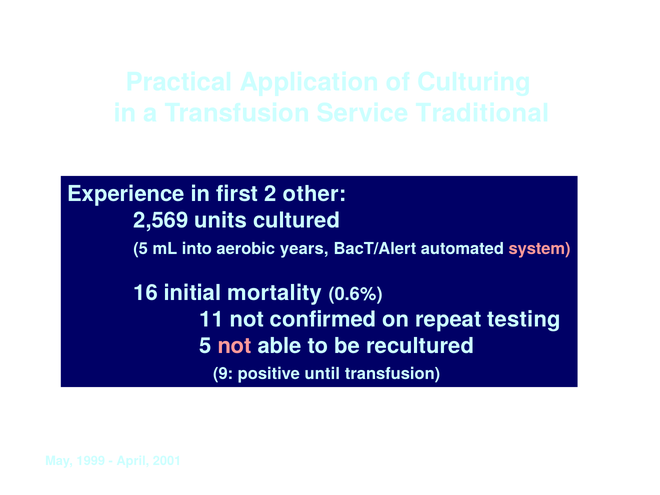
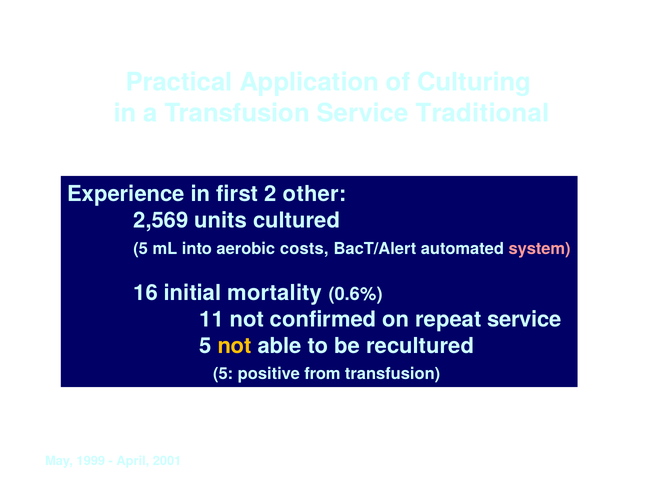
years: years -> costs (304, 249)
repeat testing: testing -> service (524, 319)
not colour: pink -> yellow (235, 346)
9: 9 -> 5 (223, 374)
until: until -> from (322, 374)
